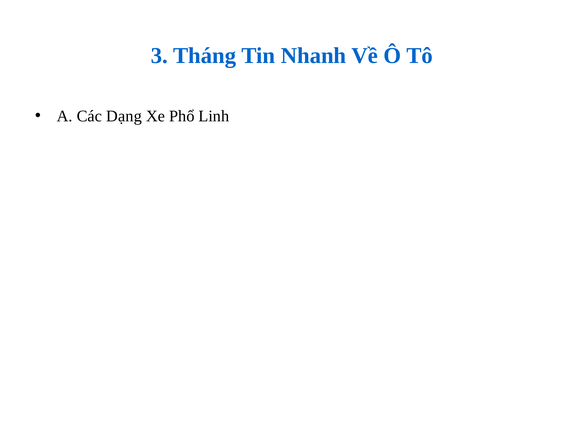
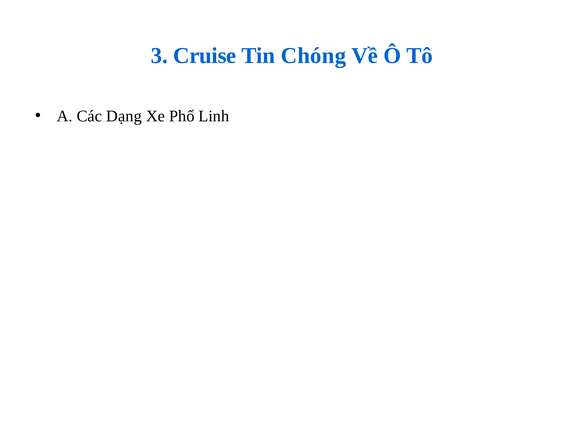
Tháng: Tháng -> Cruise (205, 56)
Nhanh: Nhanh -> Chóng (313, 56)
